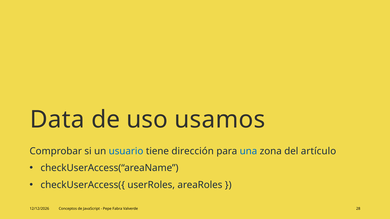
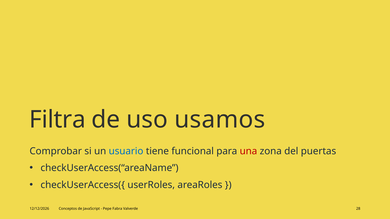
Data: Data -> Filtra (57, 120)
dirección: dirección -> funcional (193, 151)
una colour: blue -> red (248, 151)
artículo: artículo -> puertas (319, 151)
